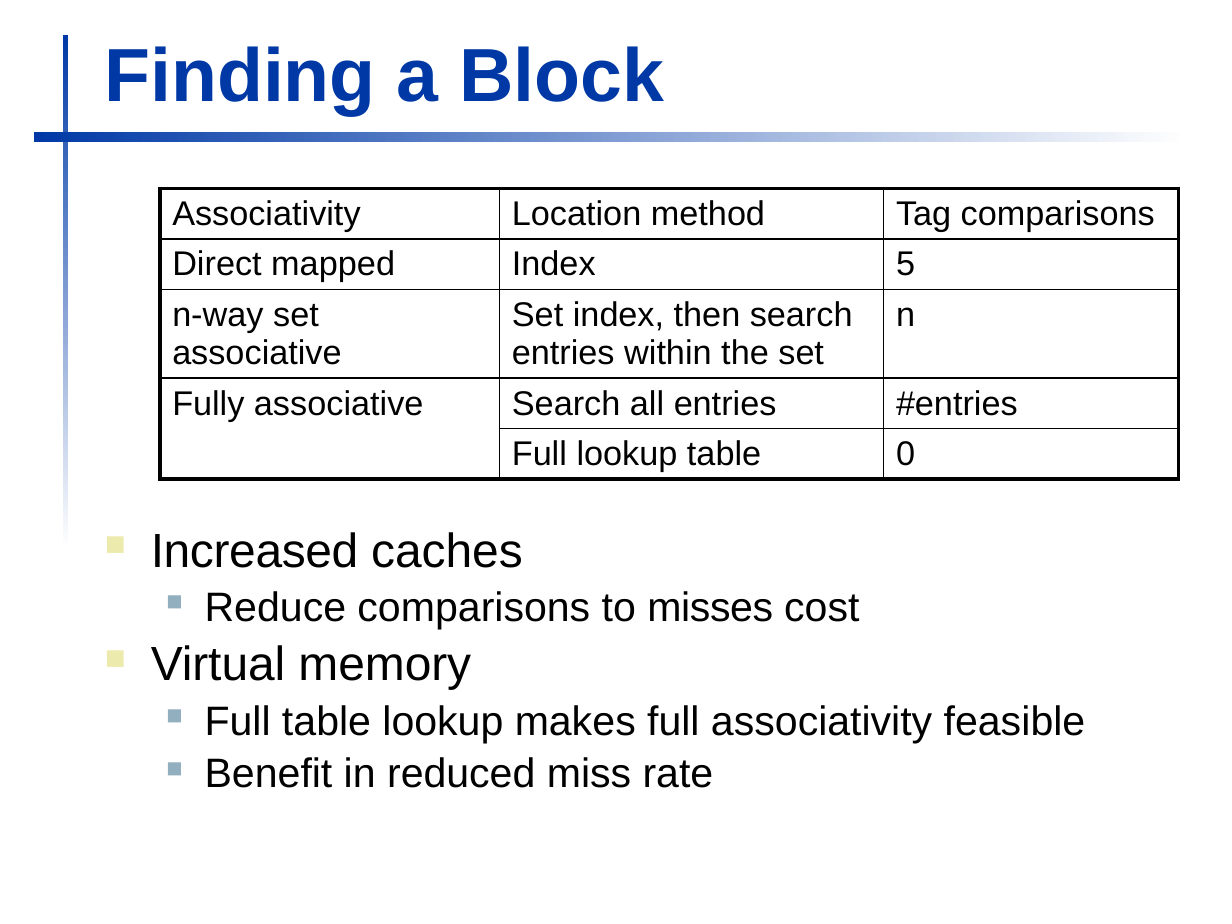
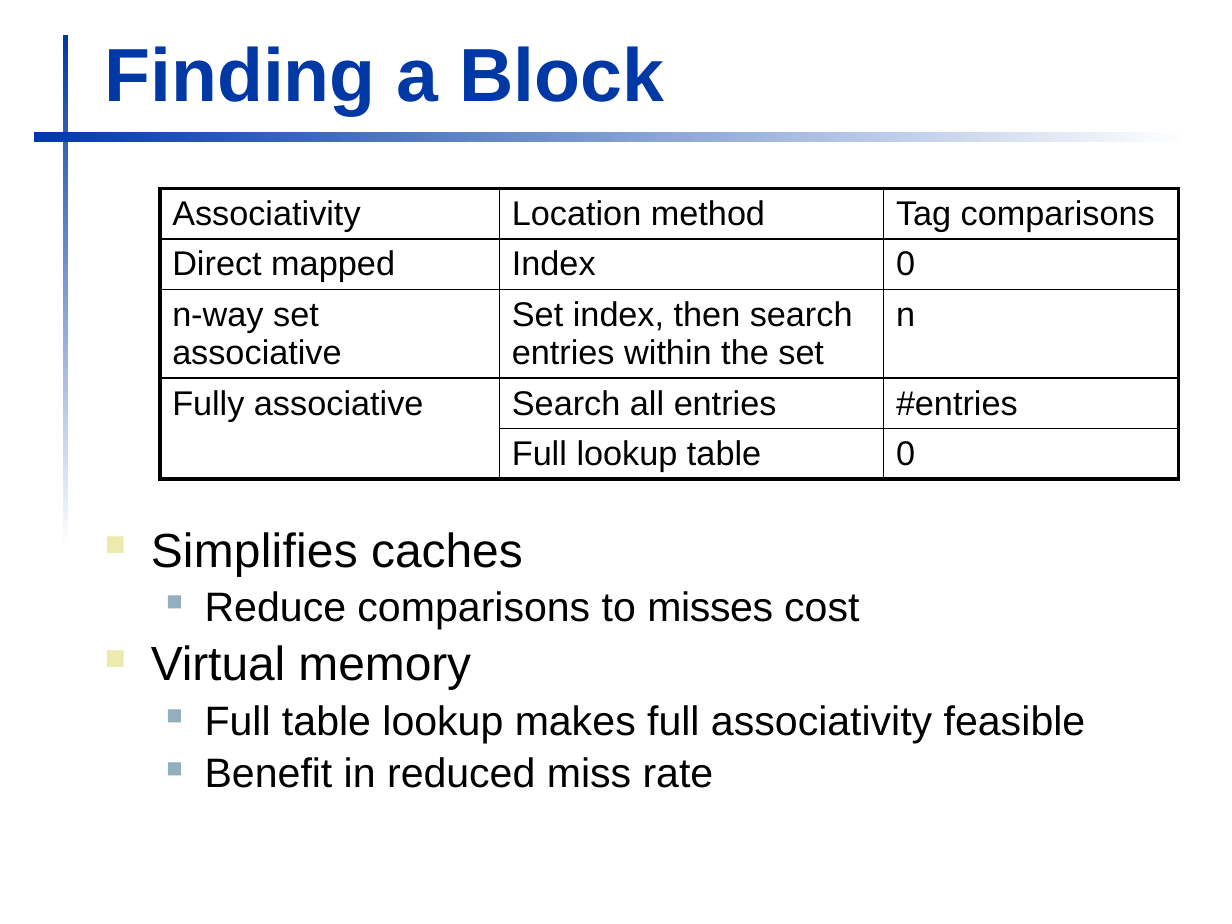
Index 5: 5 -> 0 (906, 265)
Increased: Increased -> Simplifies (254, 551)
